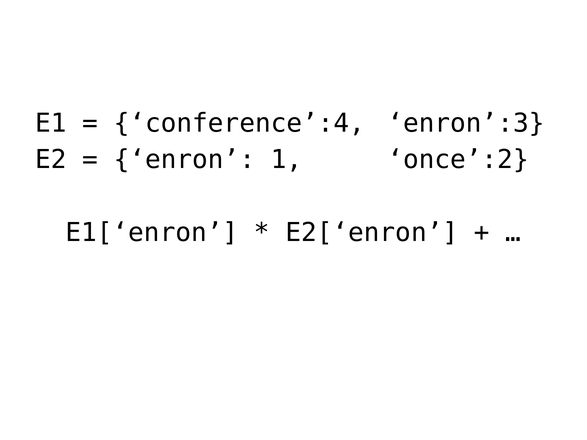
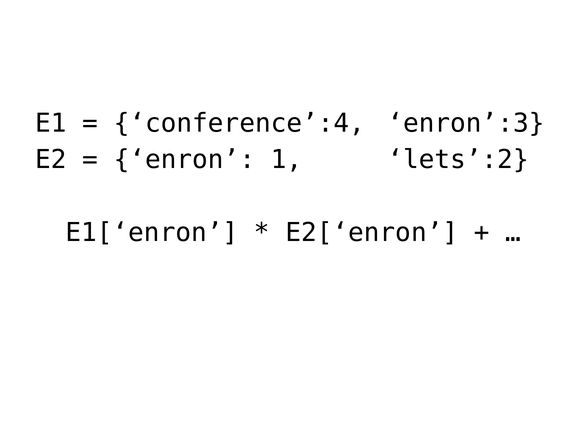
once’:2: once’:2 -> lets’:2 (458, 160)
